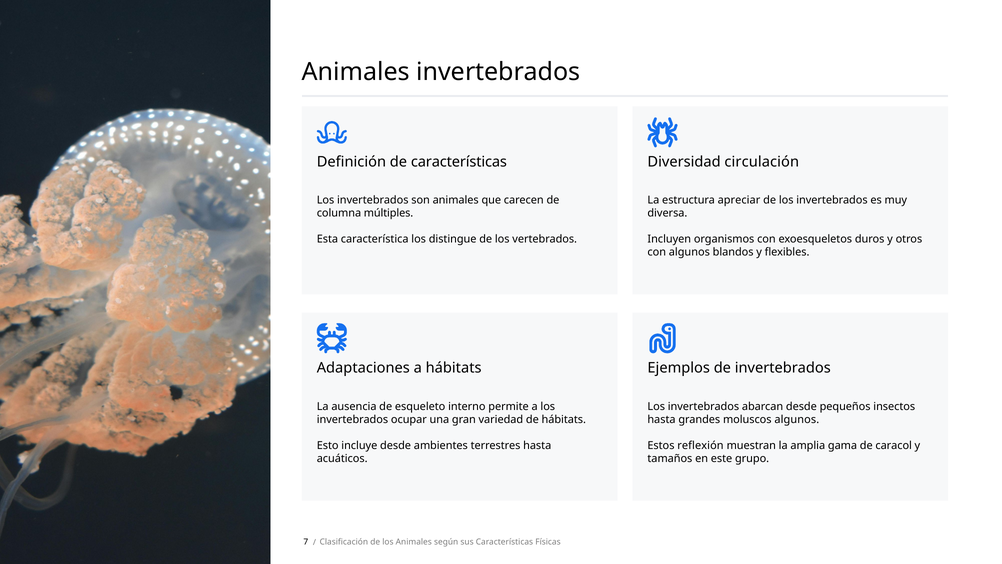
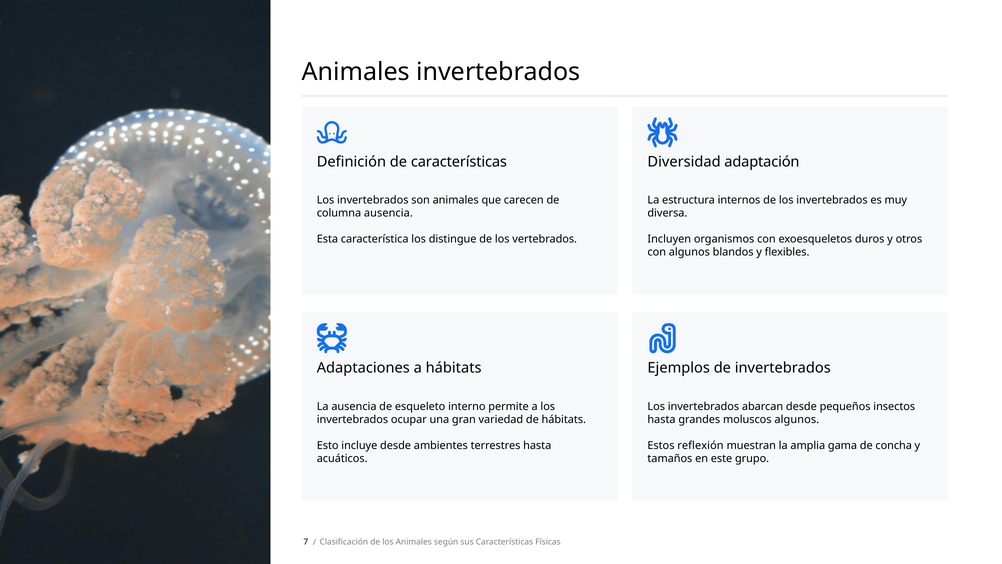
circulación: circulación -> adaptación (762, 162)
apreciar: apreciar -> internos (739, 200)
columna múltiples: múltiples -> ausencia (388, 213)
caracol: caracol -> concha (894, 445)
